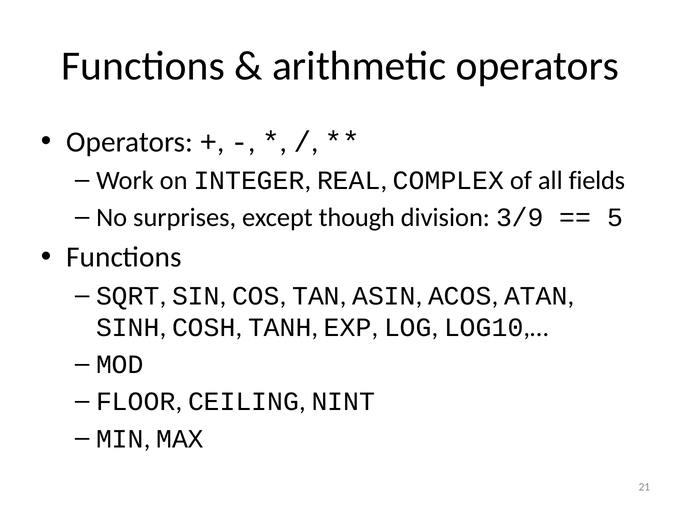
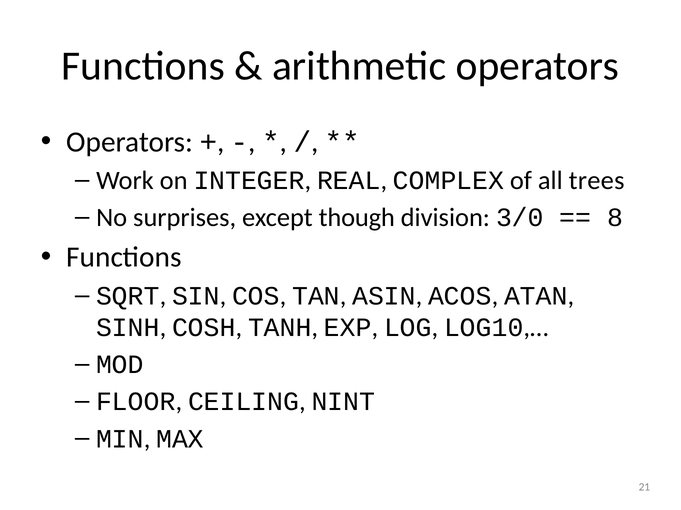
fields: fields -> trees (597, 181)
3/9: 3/9 -> 3/0 (520, 218)
5: 5 -> 8 (615, 218)
